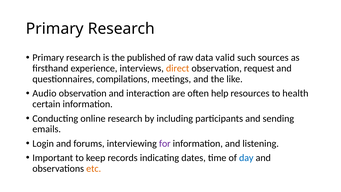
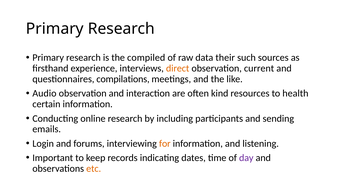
published: published -> compiled (146, 58)
valid: valid -> their (225, 58)
request: request -> current (259, 68)
help: help -> kind (220, 93)
for colour: purple -> orange (165, 143)
day colour: blue -> purple (246, 158)
